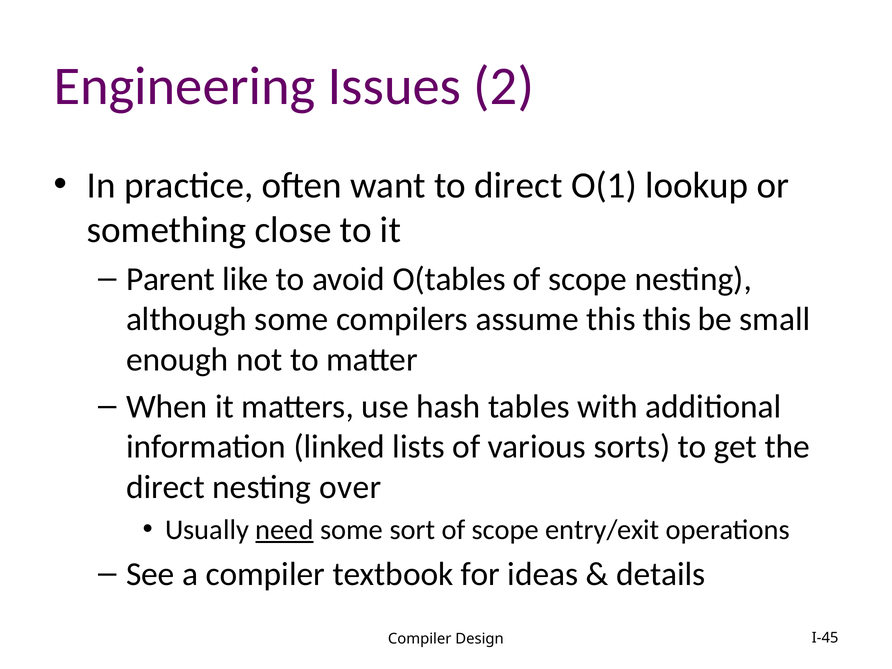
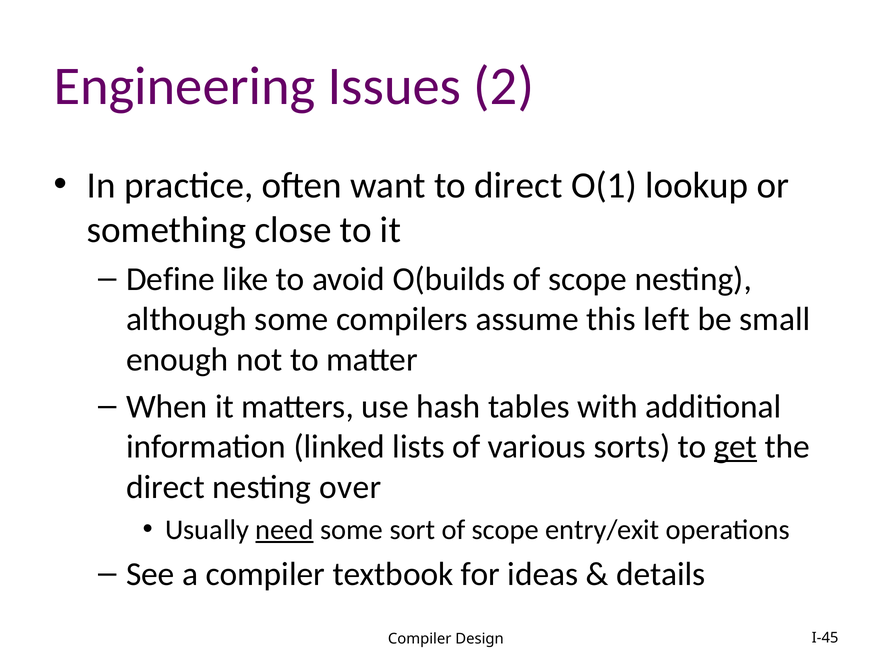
Parent: Parent -> Define (170, 279)
O(tables: O(tables -> O(builds (449, 279)
this this: this -> left (667, 319)
get underline: none -> present (736, 447)
